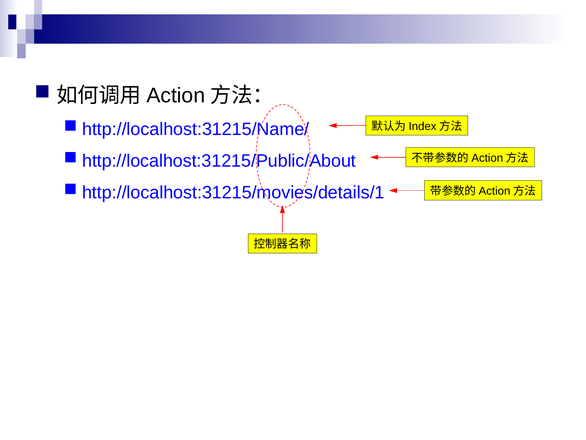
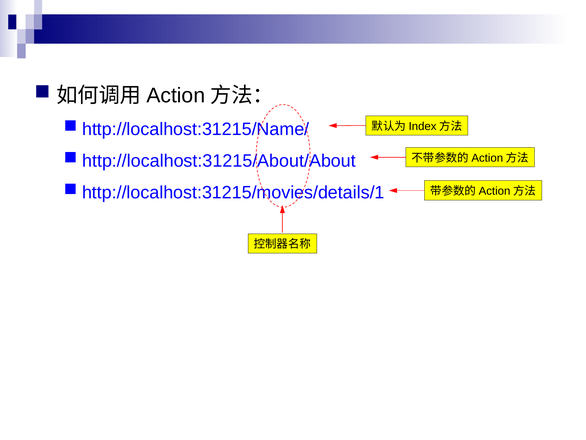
http://localhost:31215/Public/About: http://localhost:31215/Public/About -> http://localhost:31215/About/About (219, 161)
